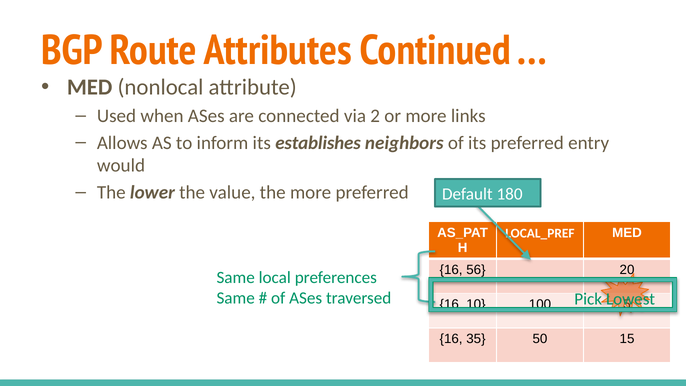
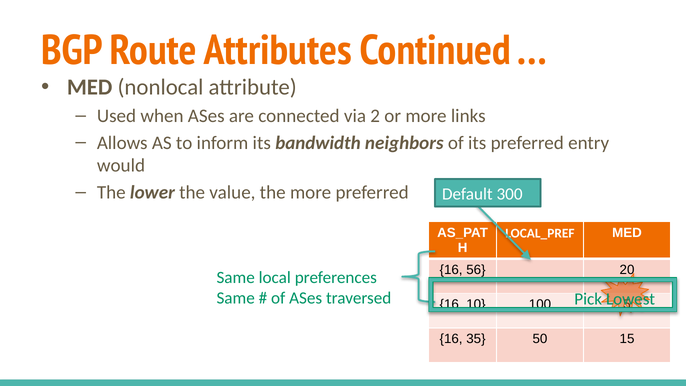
establishes: establishes -> bandwidth (318, 143)
180: 180 -> 300 (510, 194)
